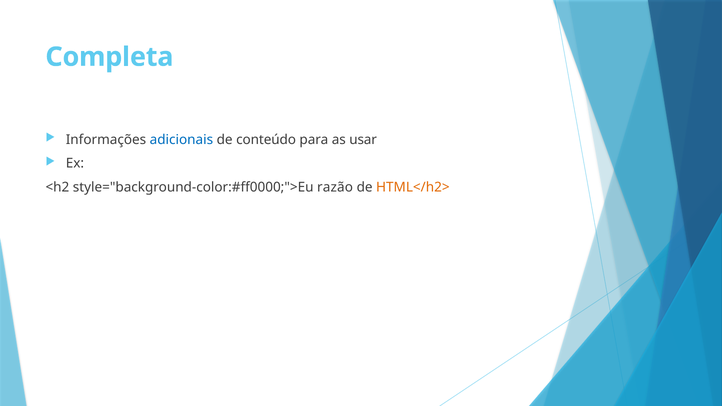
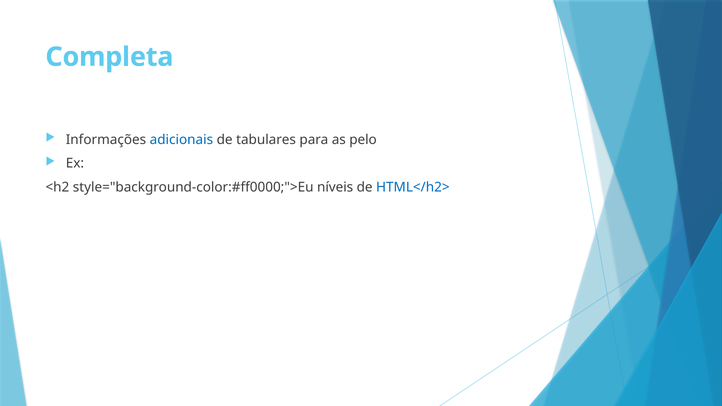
conteúdo: conteúdo -> tabulares (266, 140)
usar: usar -> pelo (363, 140)
razão: razão -> níveis (335, 187)
HTML</h2> colour: orange -> blue (413, 187)
